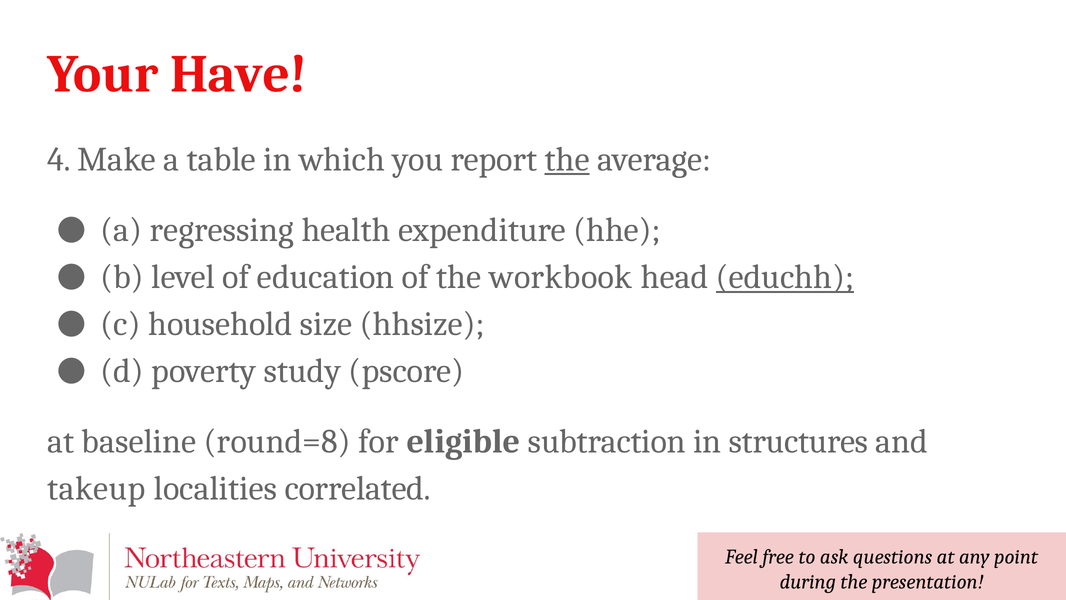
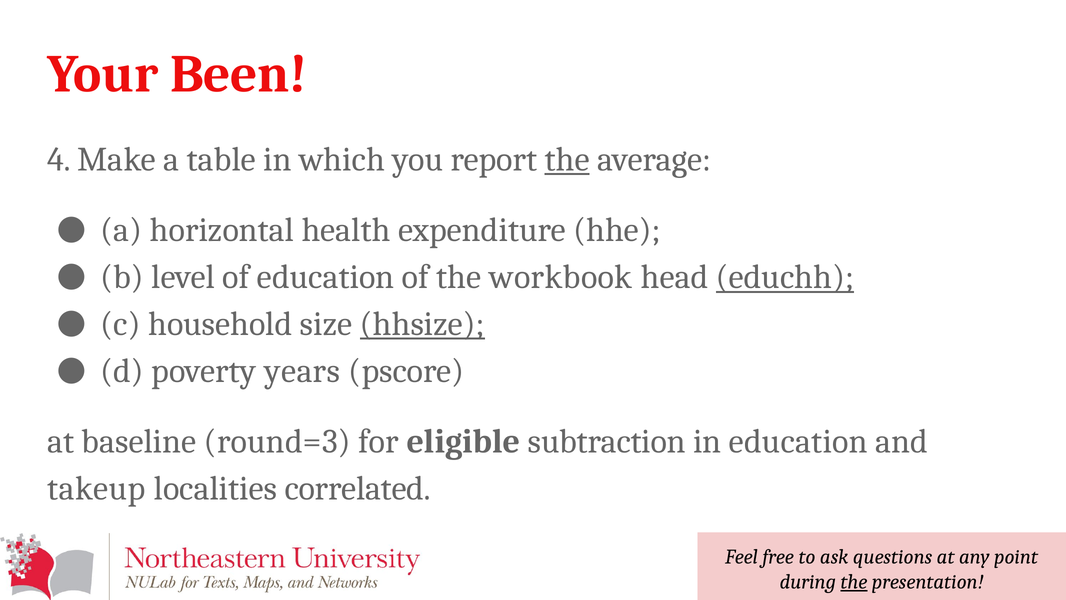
Have: Have -> Been (239, 74)
regressing: regressing -> horizontal (222, 230)
hhsize underline: none -> present (422, 324)
study: study -> years (302, 371)
round=8: round=8 -> round=3 (277, 441)
in structures: structures -> education (798, 441)
the underline: none -> present (854, 581)
